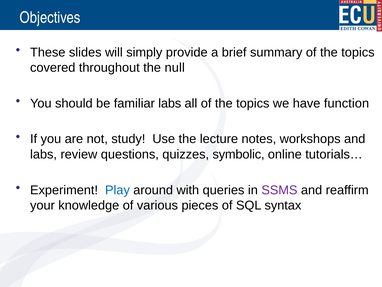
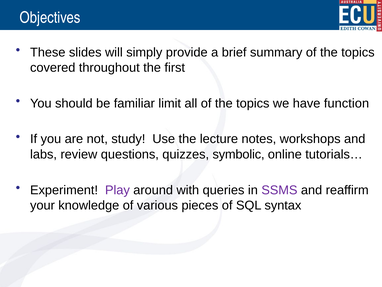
null: null -> first (175, 68)
familiar labs: labs -> limit (170, 103)
Play colour: blue -> purple (117, 190)
